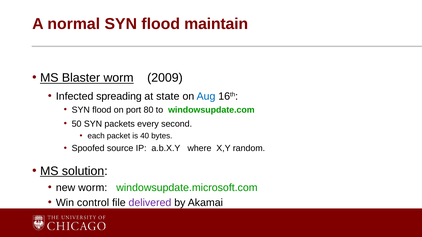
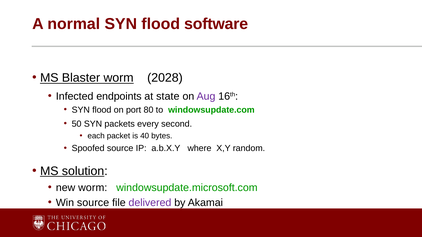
maintain: maintain -> software (216, 24)
2009: 2009 -> 2028 (165, 78)
spreading: spreading -> endpoints (119, 96)
Aug colour: blue -> purple (206, 96)
Win control: control -> source (93, 203)
